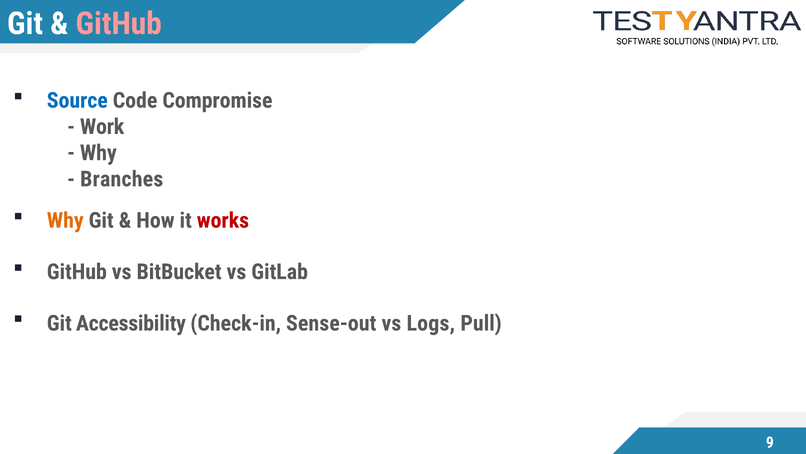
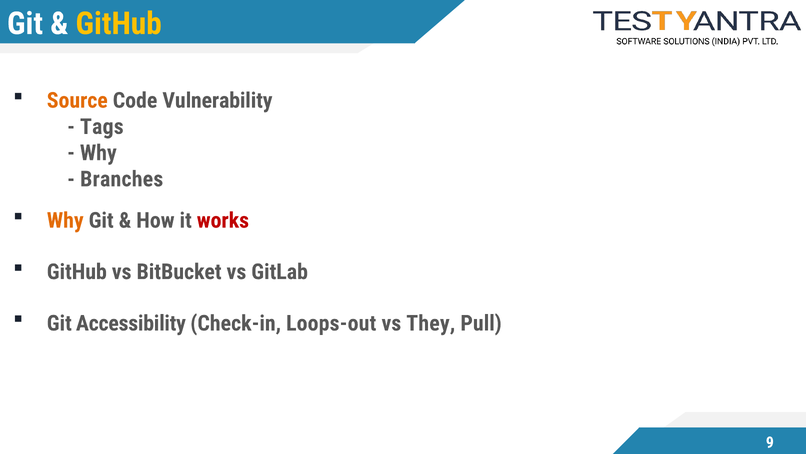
GitHub colour: pink -> yellow (119, 24)
Source colour: blue -> orange (77, 100)
Compromise: Compromise -> Vulnerability (217, 100)
Work: Work -> Tags (102, 127)
Sense-out: Sense-out -> Loops-out (331, 323)
Logs: Logs -> They (431, 323)
